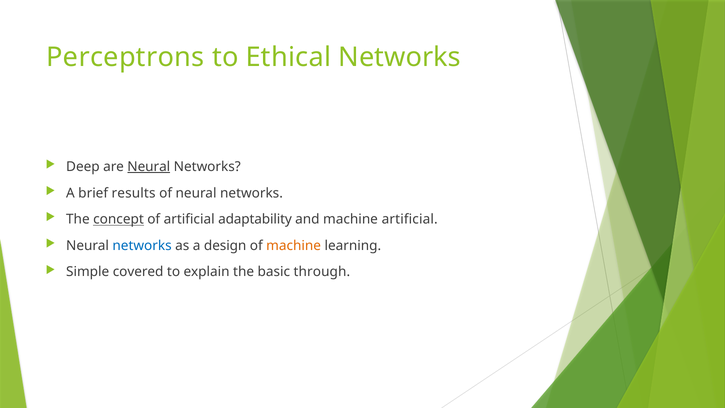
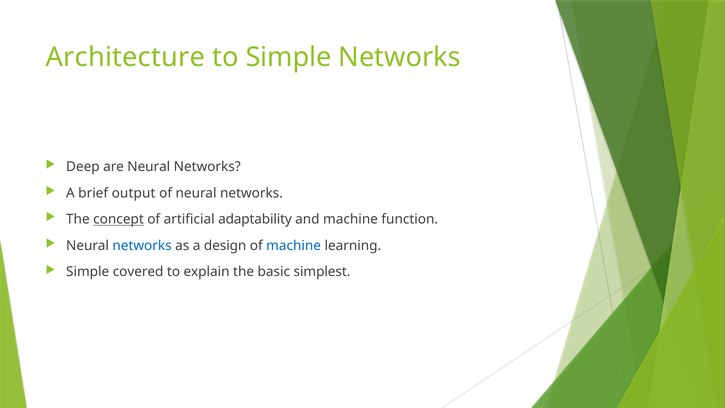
Perceptrons: Perceptrons -> Architecture (125, 57)
to Ethical: Ethical -> Simple (289, 57)
Neural underline: present -> none (149, 167)
results: results -> output (134, 193)
machine artificial: artificial -> function (410, 219)
machine colour: orange -> blue (294, 246)
through: through -> simplest (322, 272)
